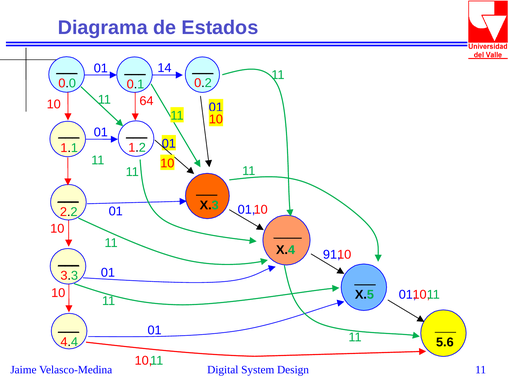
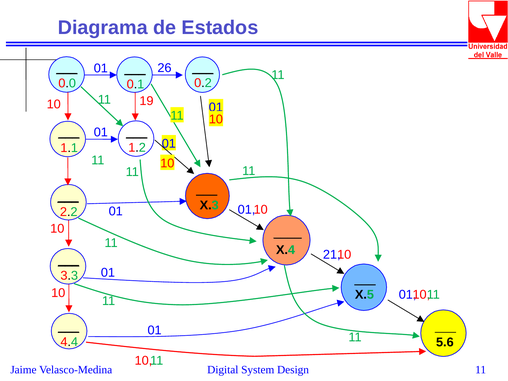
14: 14 -> 26 (164, 68)
64: 64 -> 19 (146, 101)
91: 91 -> 21 (332, 255)
